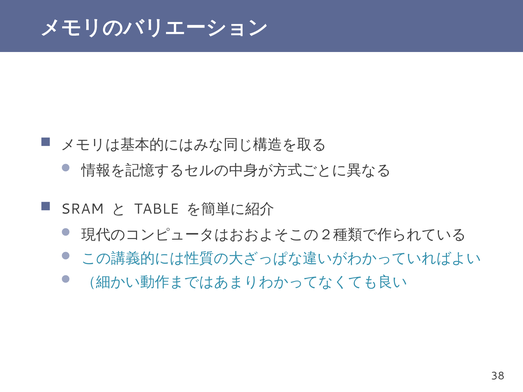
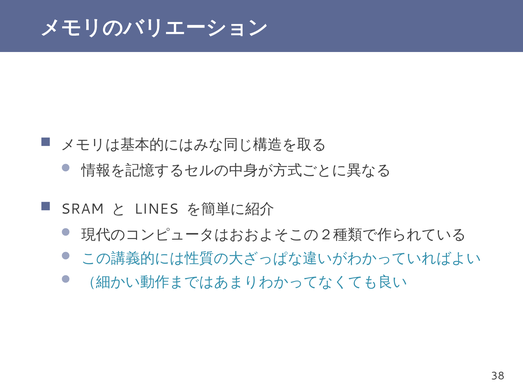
TABLE: TABLE -> LINES (156, 209)
